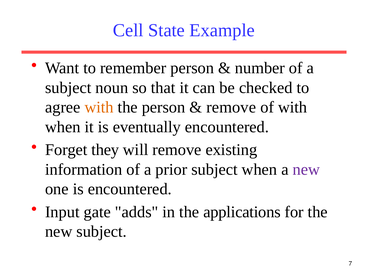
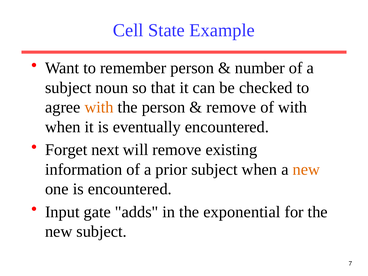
they: they -> next (105, 150)
new colour: purple -> orange (306, 169)
applications: applications -> exponential (242, 212)
